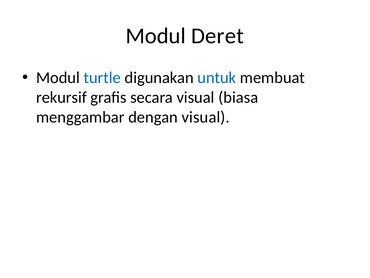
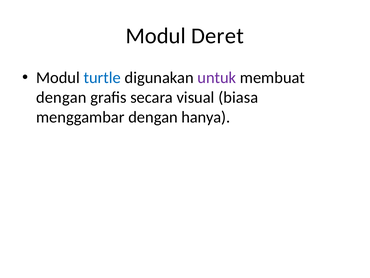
untuk colour: blue -> purple (217, 78)
rekursif: rekursif -> dengan (61, 97)
dengan visual: visual -> hanya (206, 117)
